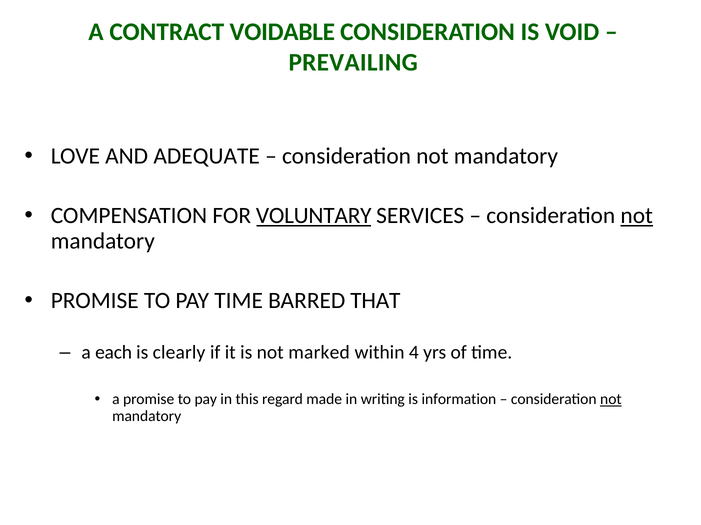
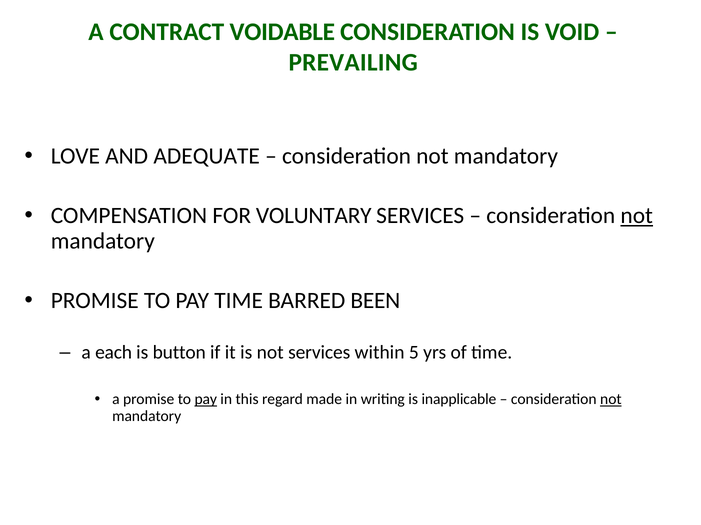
VOLUNTARY underline: present -> none (314, 216)
THAT: THAT -> BEEN (375, 301)
clearly: clearly -> button (179, 353)
not marked: marked -> services (319, 353)
4: 4 -> 5 (414, 353)
pay underline: none -> present (206, 400)
information: information -> inapplicable (459, 400)
